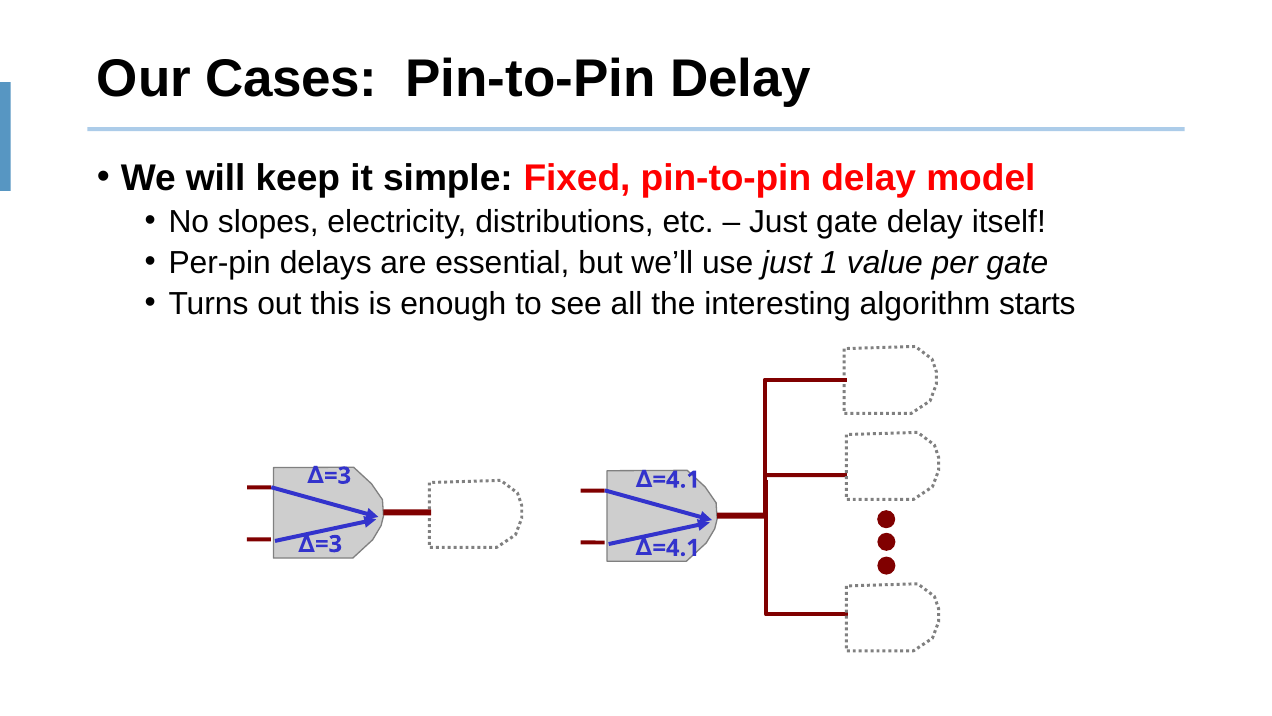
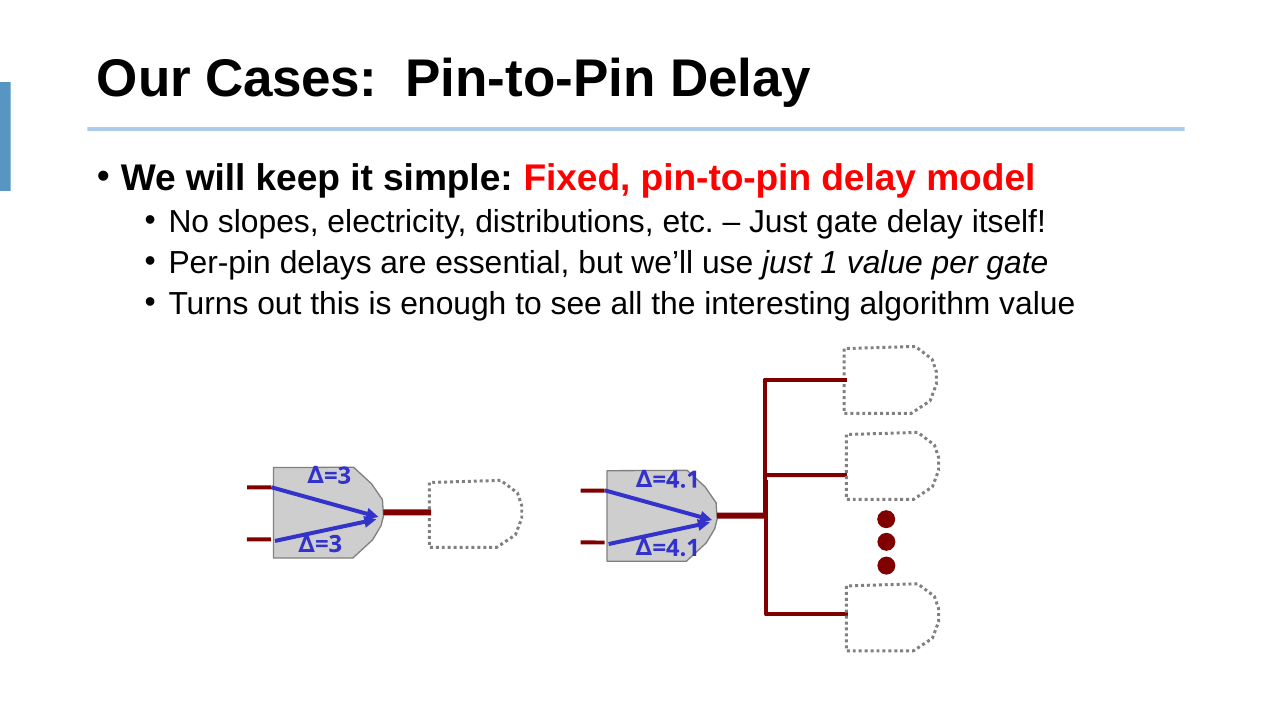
algorithm starts: starts -> value (1037, 303)
